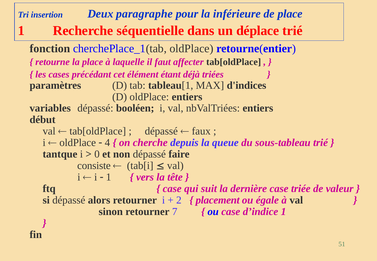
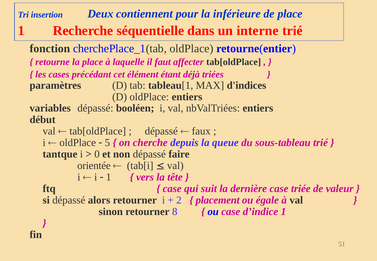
paragraphe: paragraphe -> contiennent (145, 14)
déplace: déplace -> interne (258, 31)
4: 4 -> 5 (107, 143)
consiste: consiste -> orientée (94, 166)
7: 7 -> 8 (175, 212)
